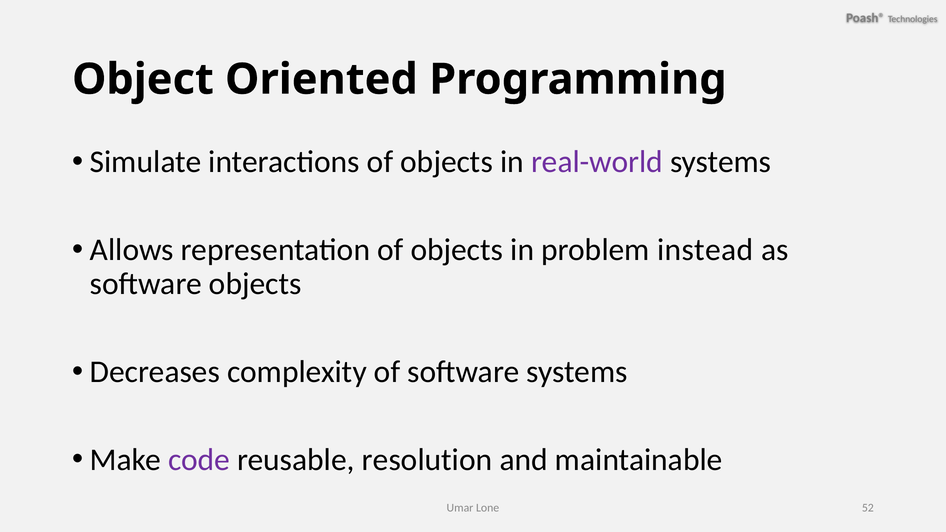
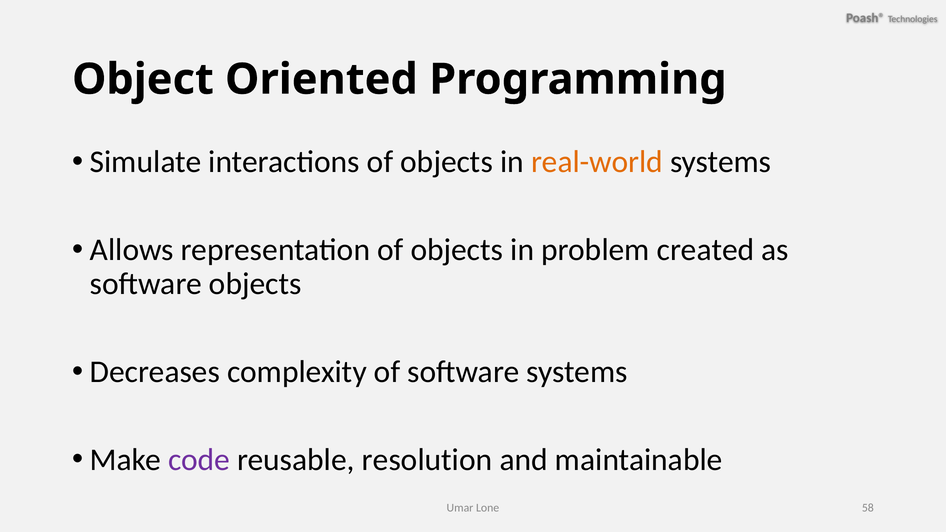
real-world colour: purple -> orange (597, 162)
instead: instead -> created (706, 250)
52: 52 -> 58 (868, 508)
